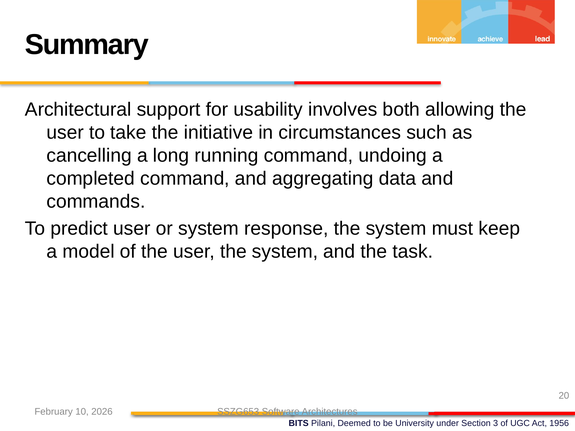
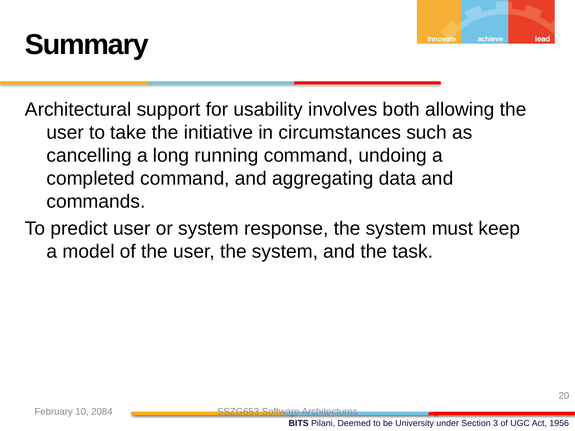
2026: 2026 -> 2084 (102, 412)
